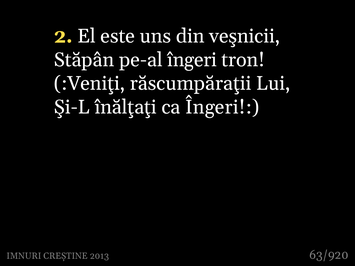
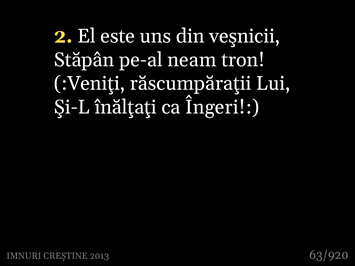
pe-al îngeri: îngeri -> neam (192, 60)
